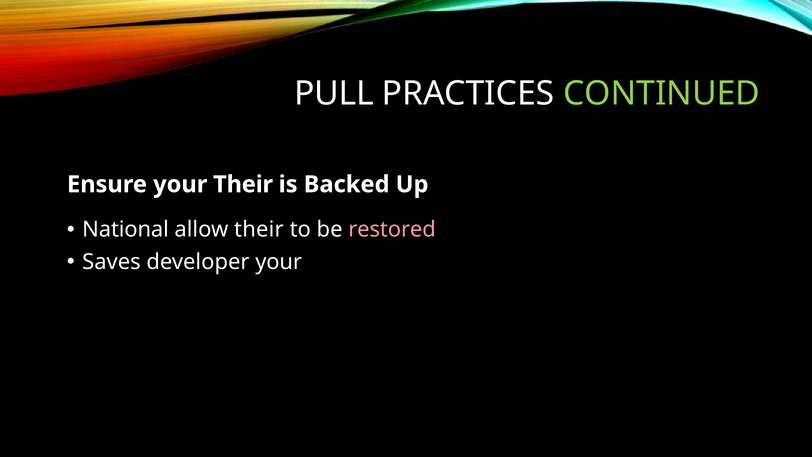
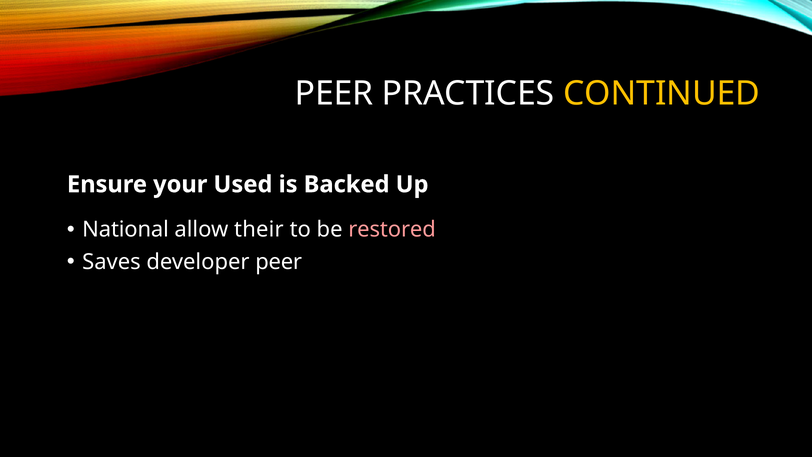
PULL: PULL -> PEER (334, 94)
CONTINUED colour: light green -> yellow (662, 94)
your Their: Their -> Used (243, 184)
developer your: your -> peer (279, 262)
